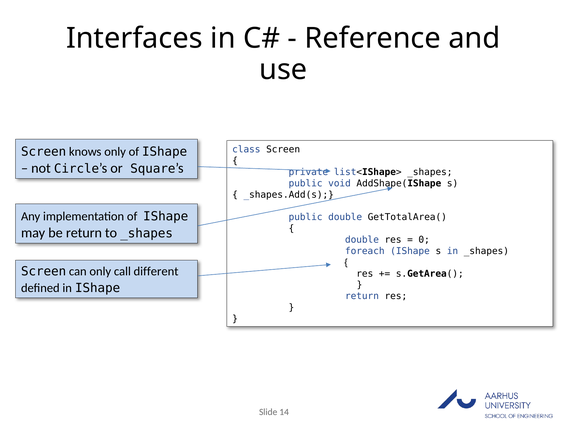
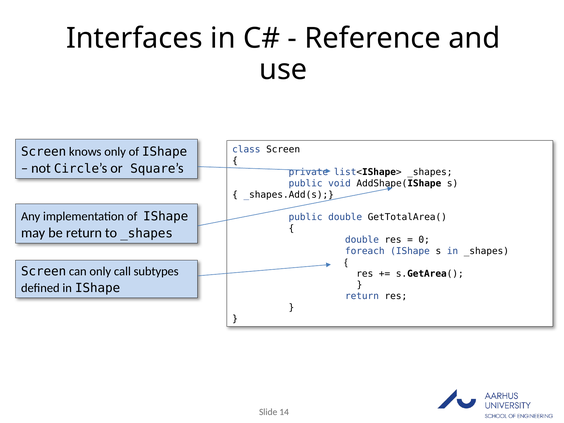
different: different -> subtypes (156, 271)
